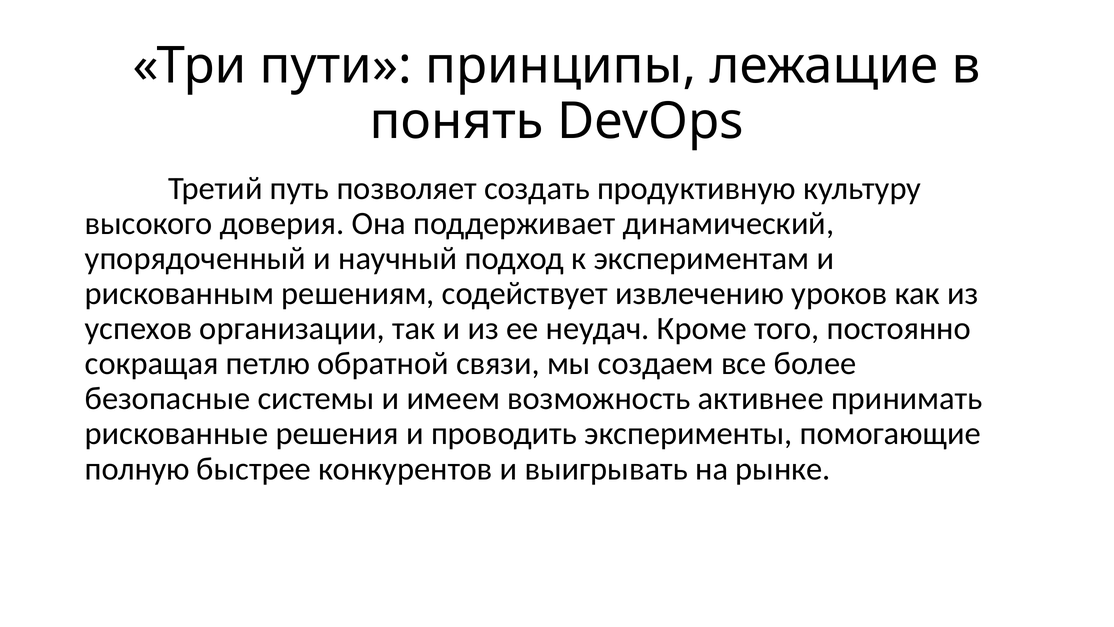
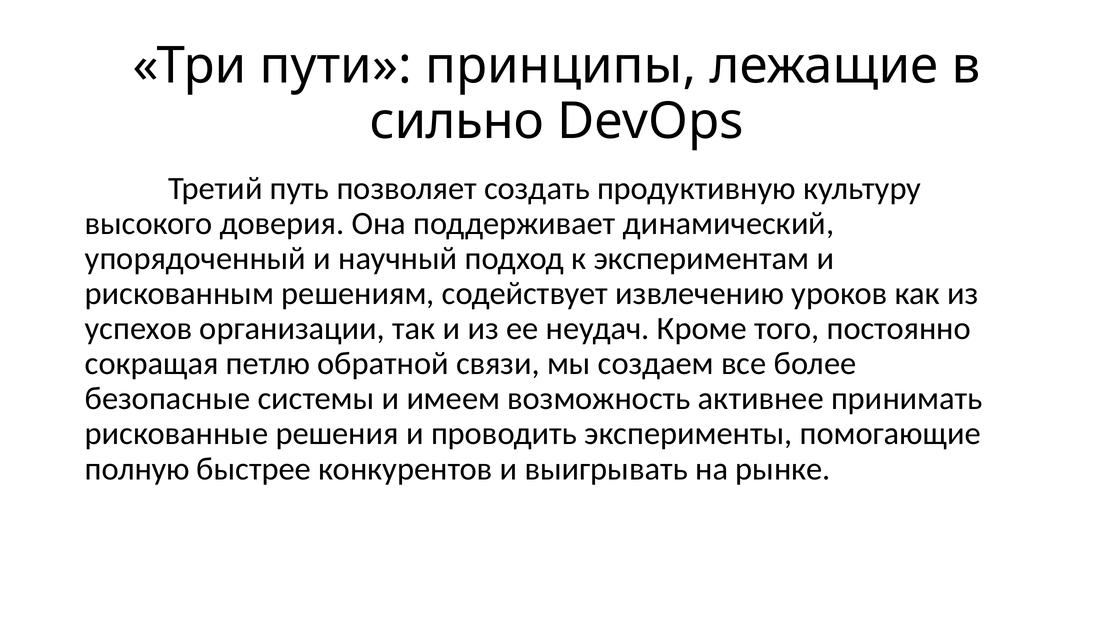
понять: понять -> сильно (457, 121)
